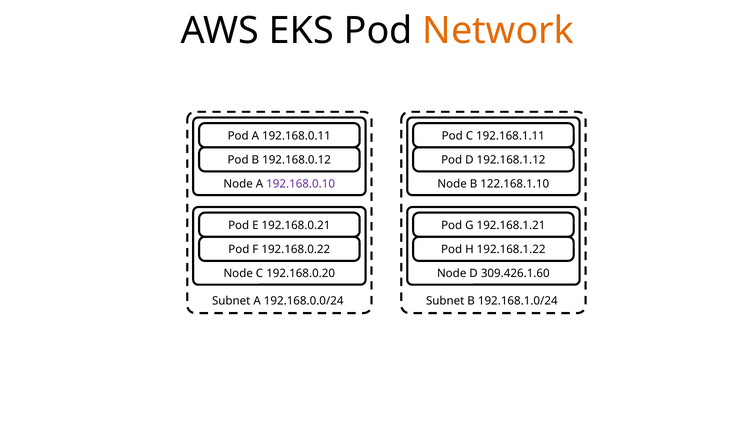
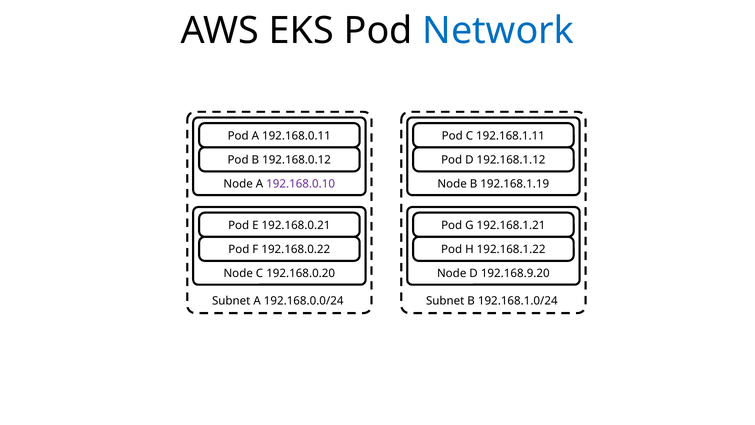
Network colour: orange -> blue (498, 31)
122.168.1.10: 122.168.1.10 -> 192.168.1.19 (515, 184)
309.426.1.60: 309.426.1.60 -> 192.168.9.20 (515, 273)
